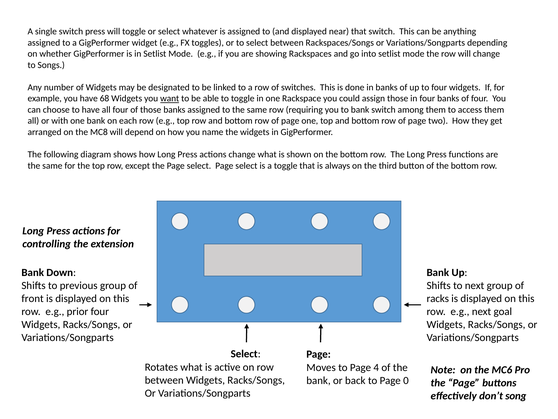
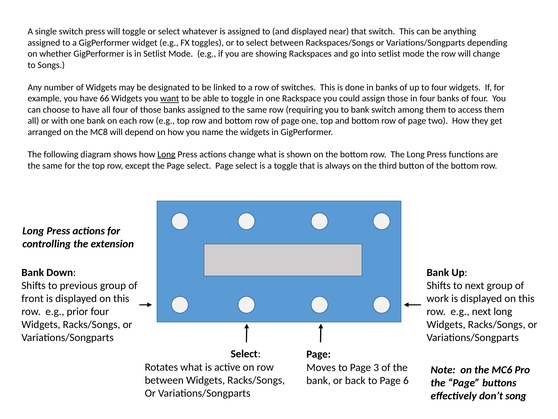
68: 68 -> 66 (104, 98)
Long underline: none -> present (166, 154)
racks: racks -> work (438, 298)
next goal: goal -> long (503, 311)
4: 4 -> 3 (376, 367)
0: 0 -> 6 (406, 380)
